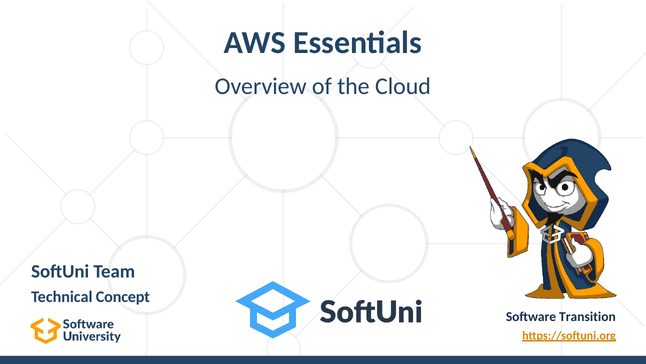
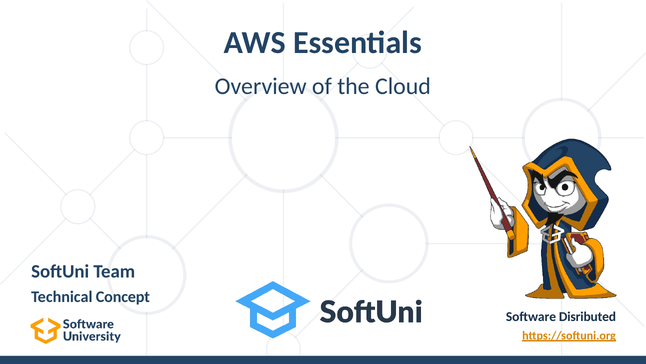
Transition: Transition -> Disributed (588, 316)
